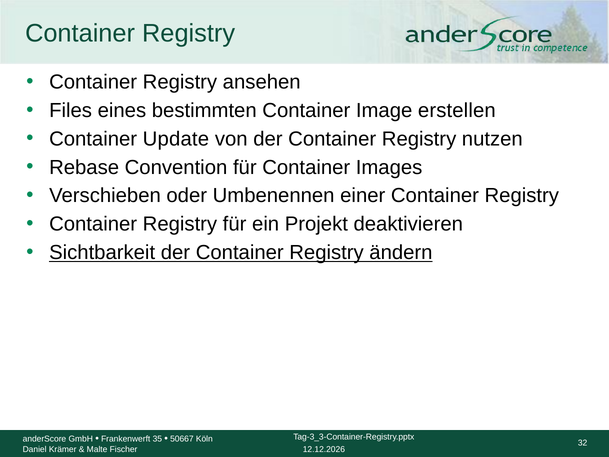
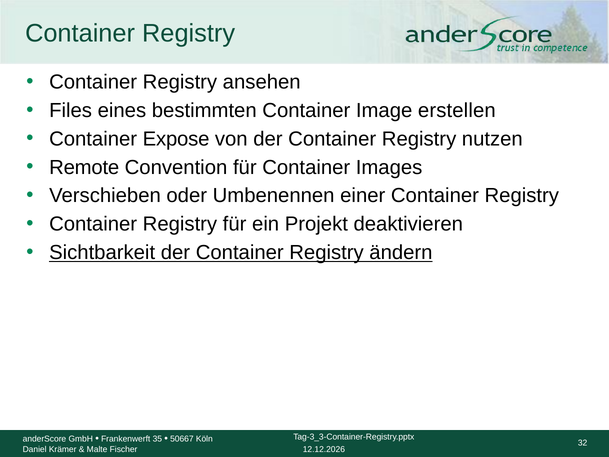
Update: Update -> Expose (176, 139)
Rebase: Rebase -> Remote (84, 167)
